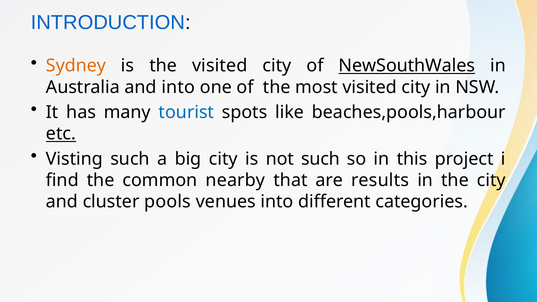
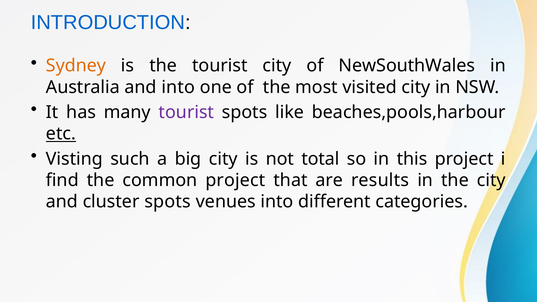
the visited: visited -> tourist (220, 66)
NewSouthWales underline: present -> none (407, 66)
tourist colour: blue -> purple (186, 112)
not such: such -> total (320, 159)
common nearby: nearby -> project (235, 180)
cluster pools: pools -> spots (168, 202)
